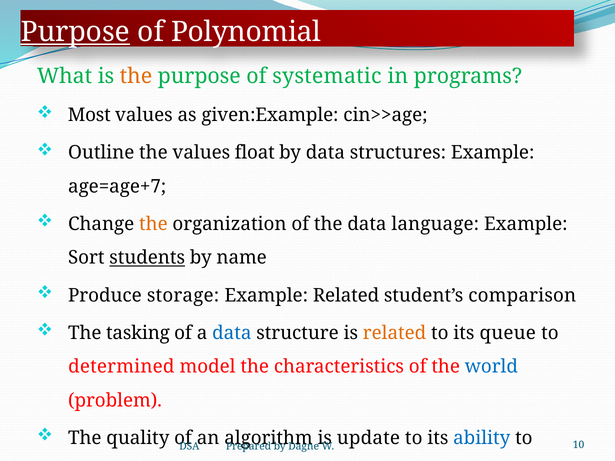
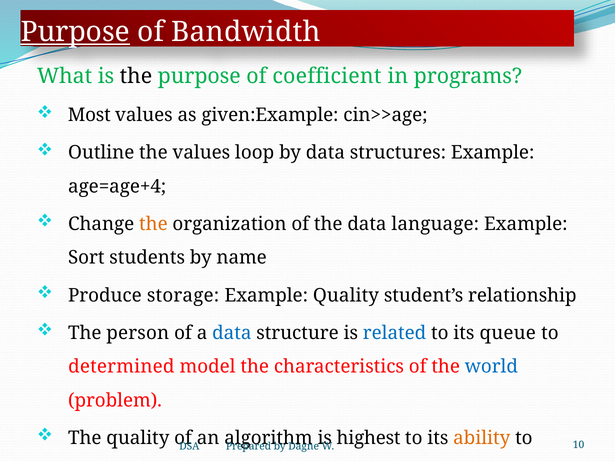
Polynomial: Polynomial -> Bandwidth (246, 32)
the colour: orange -> black (136, 76)
systematic: systematic -> coefficient (327, 76)
float: float -> loop (255, 153)
age=age+7: age=age+7 -> age=age+4 (117, 187)
students underline: present -> none (147, 258)
Example Related: Related -> Quality (346, 295)
comparison: comparison -> relationship (522, 295)
tasking: tasking -> person (138, 333)
related colour: orange -> blue (395, 333)
update: update -> highest (369, 438)
ability colour: blue -> orange (482, 438)
